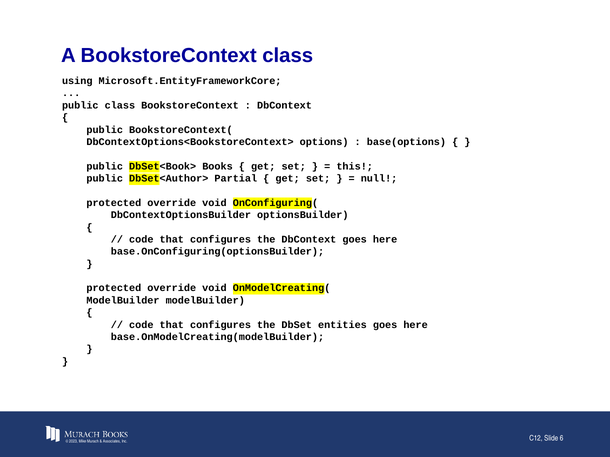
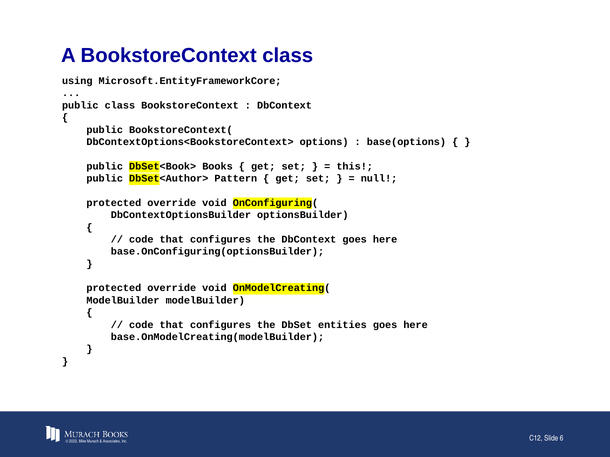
Partial: Partial -> Pattern (236, 179)
